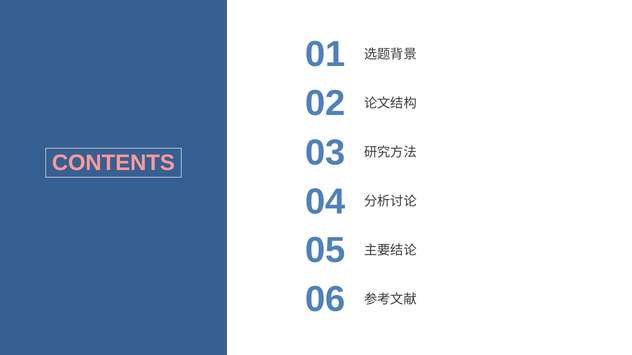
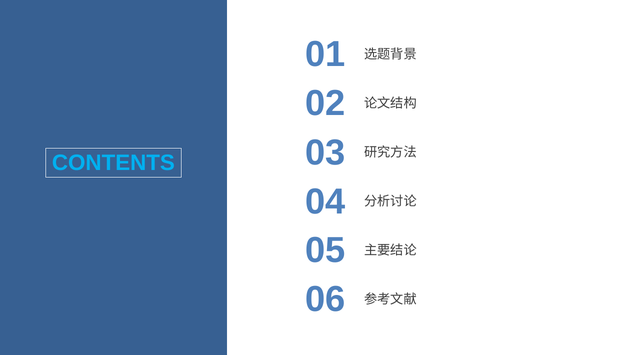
CONTENTS colour: pink -> light blue (113, 163)
